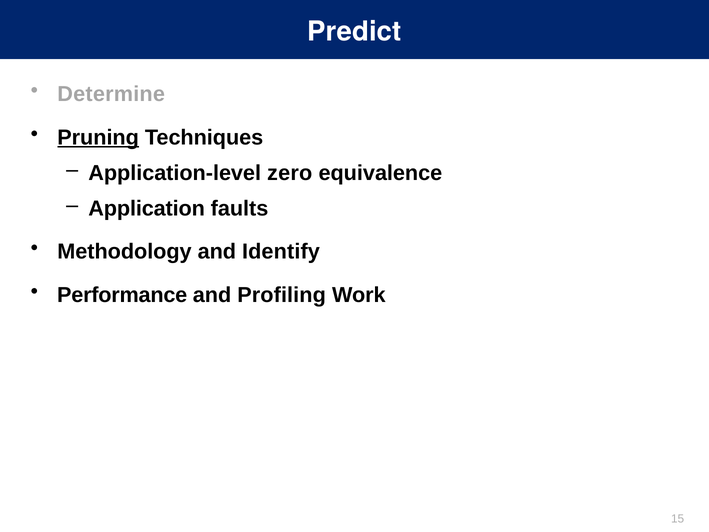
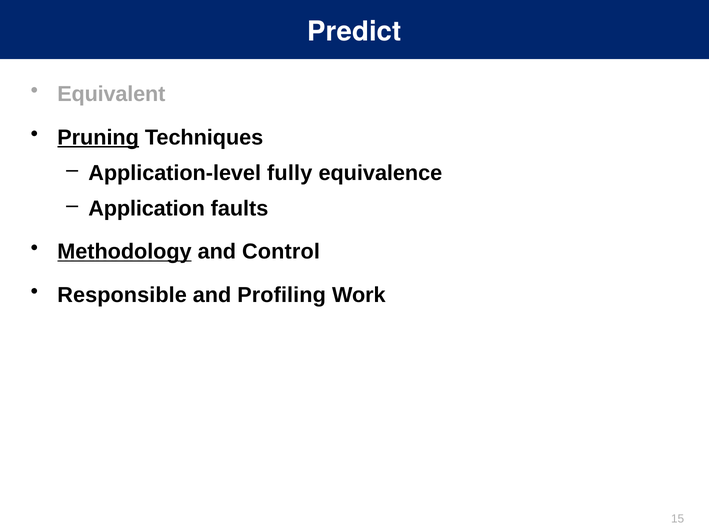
Determine: Determine -> Equivalent (111, 94)
zero: zero -> fully (290, 173)
Methodology underline: none -> present (124, 252)
Identify: Identify -> Control (281, 252)
Performance: Performance -> Responsible (122, 295)
